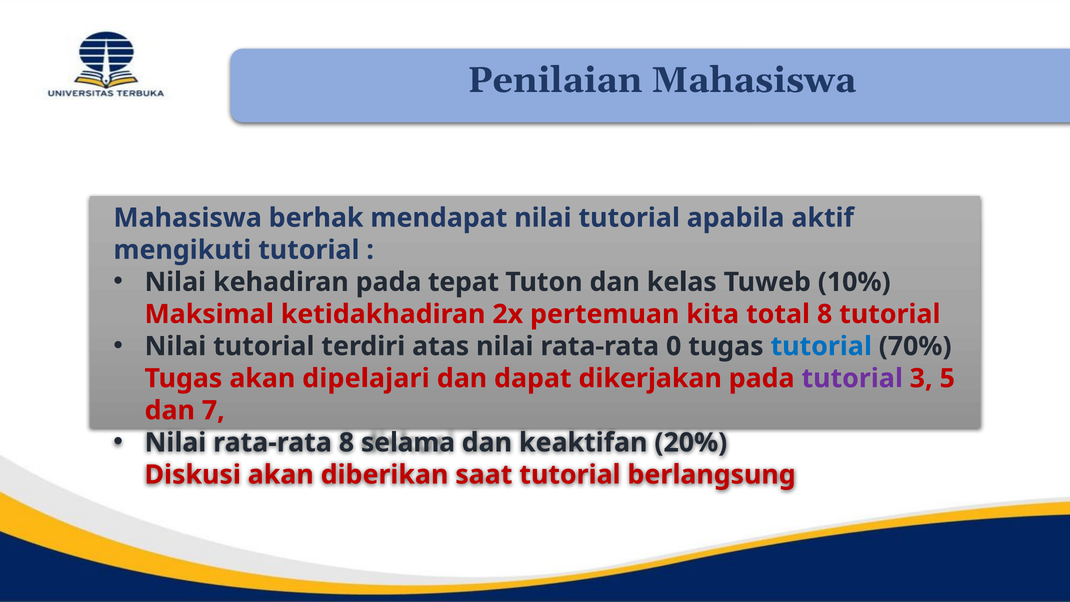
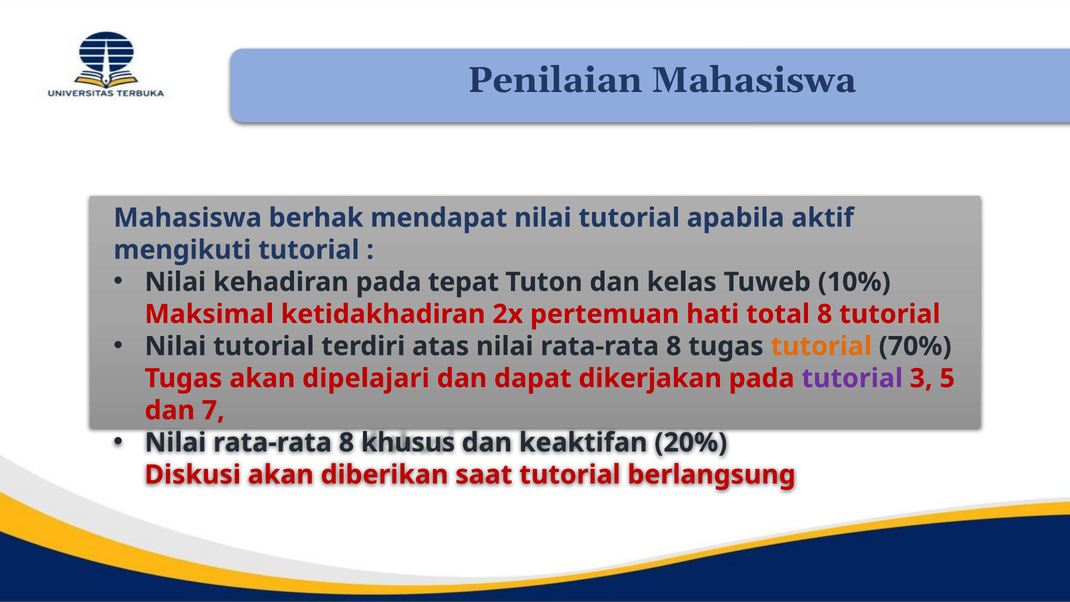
kita: kita -> hati (713, 314)
atas nilai rata-rata 0: 0 -> 8 (674, 346)
tutorial colour: blue -> orange (821, 346)
selama: selama -> khusus (408, 443)
